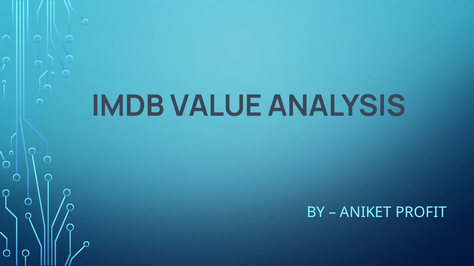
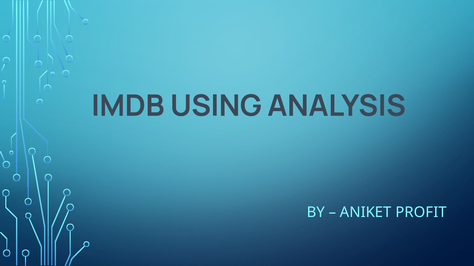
VALUE: VALUE -> USING (216, 106)
